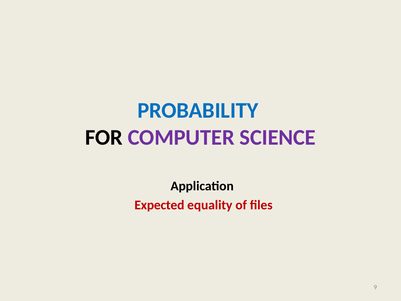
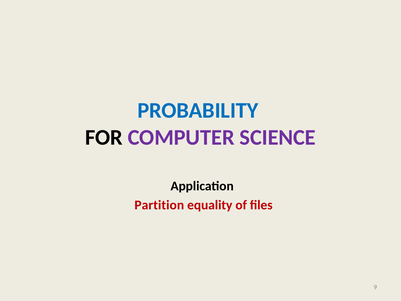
Expected: Expected -> Partition (159, 205)
